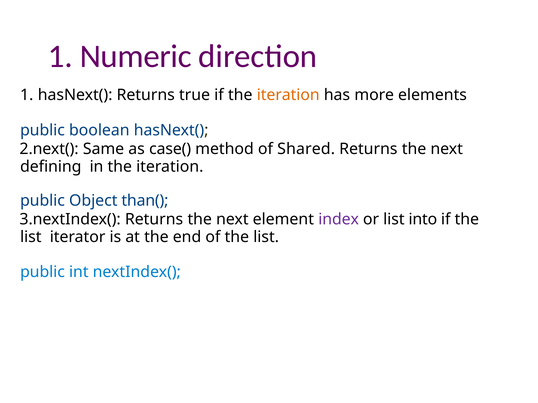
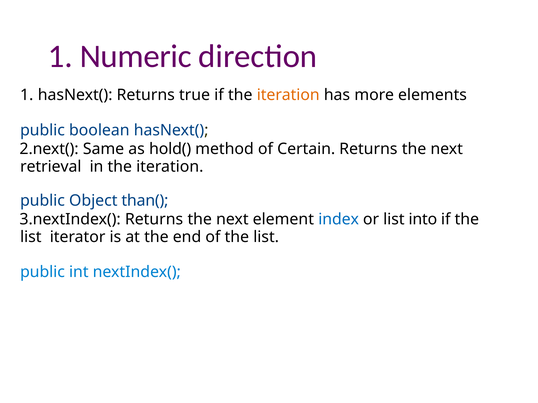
case(: case( -> hold( (170, 149)
Shared: Shared -> Certain (306, 149)
defining: defining -> retrieval (51, 167)
index colour: purple -> blue (339, 220)
